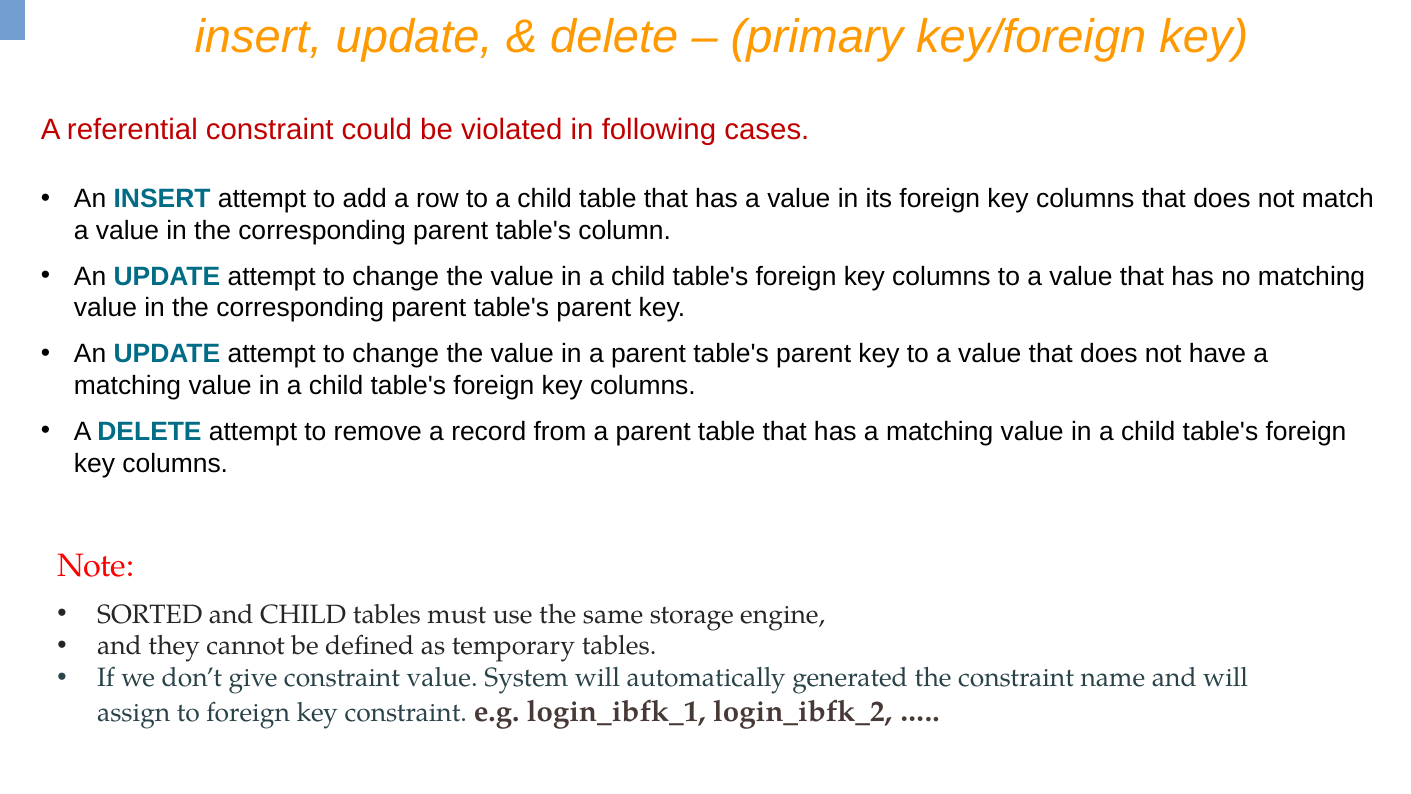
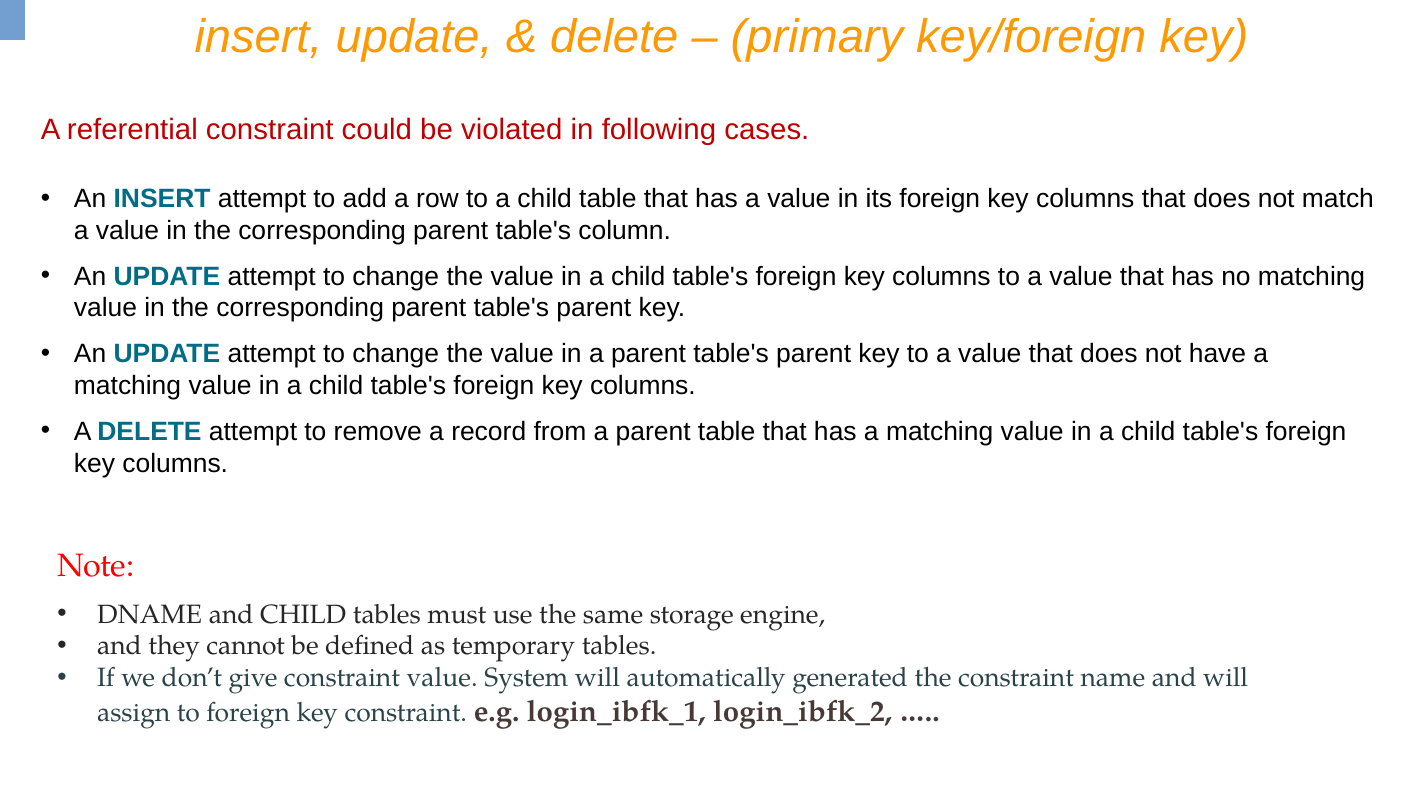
SORTED: SORTED -> DNAME (150, 614)
